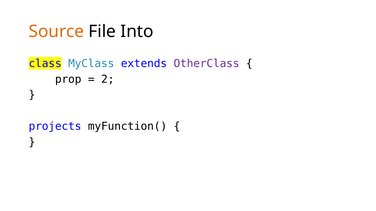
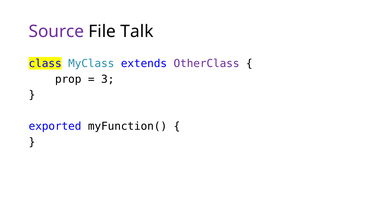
Source colour: orange -> purple (56, 32)
Into: Into -> Talk (137, 32)
2: 2 -> 3 (108, 79)
projects: projects -> exported (55, 127)
